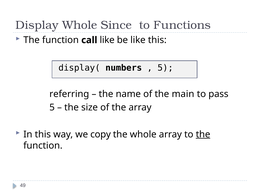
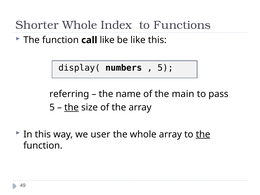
Display: Display -> Shorter (37, 25)
Since: Since -> Index (116, 25)
the underline: none -> present (72, 107)
copy: copy -> user (100, 134)
